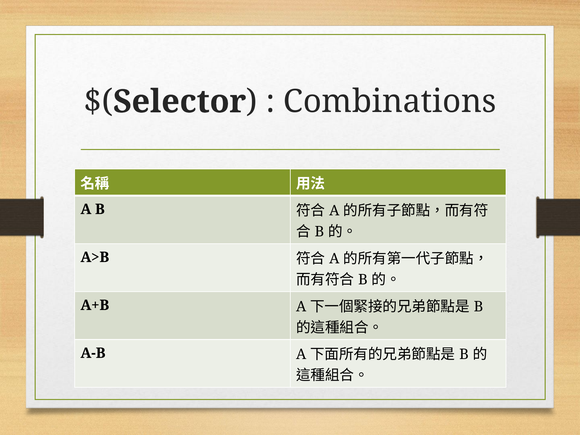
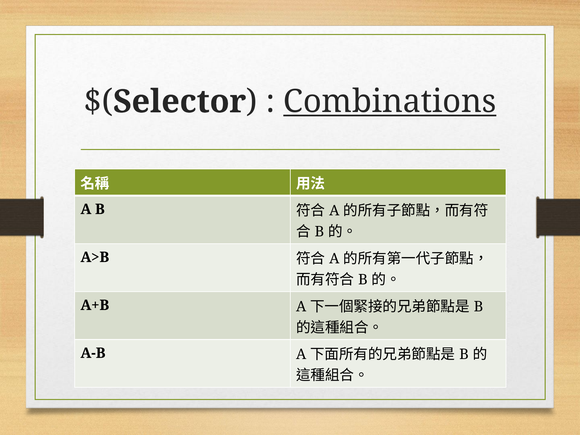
Combinations underline: none -> present (390, 102)
